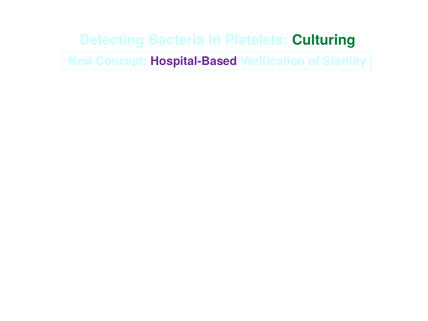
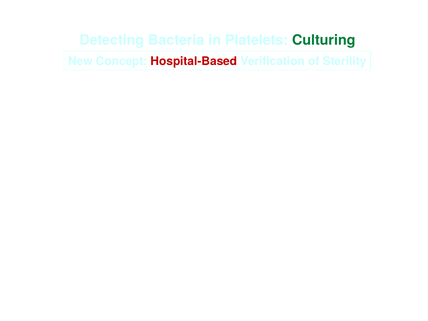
Hospital-Based colour: purple -> red (194, 61)
